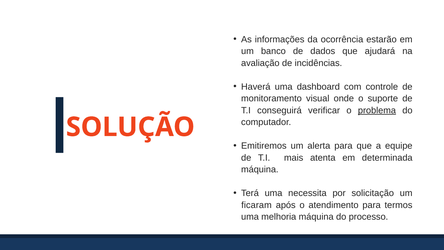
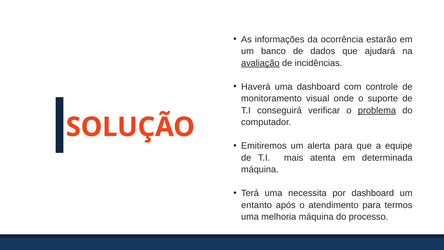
avaliação underline: none -> present (260, 63)
por solicitação: solicitação -> dashboard (373, 193)
ficaram: ficaram -> entanto (257, 205)
